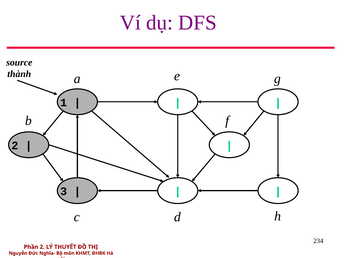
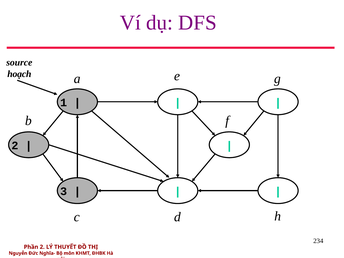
thành: thành -> hoạch (19, 74)
